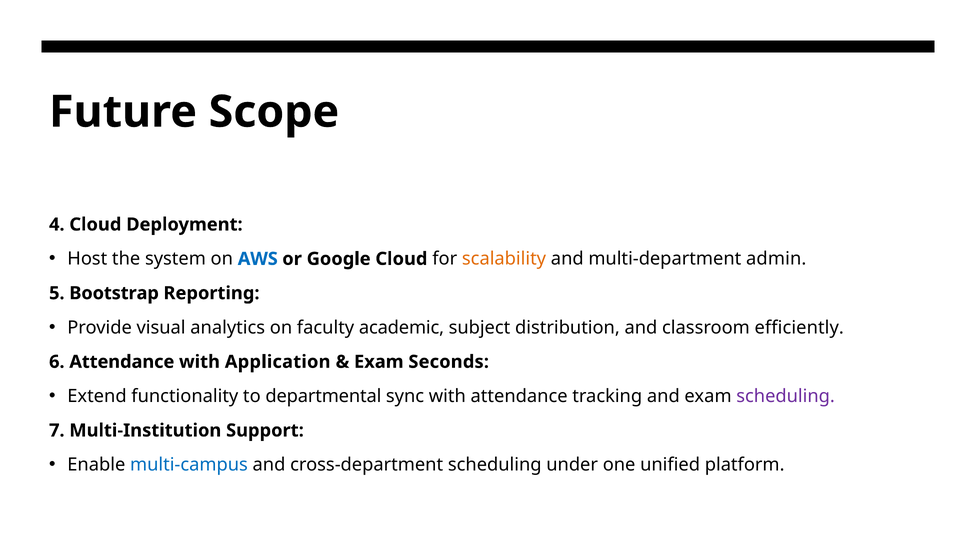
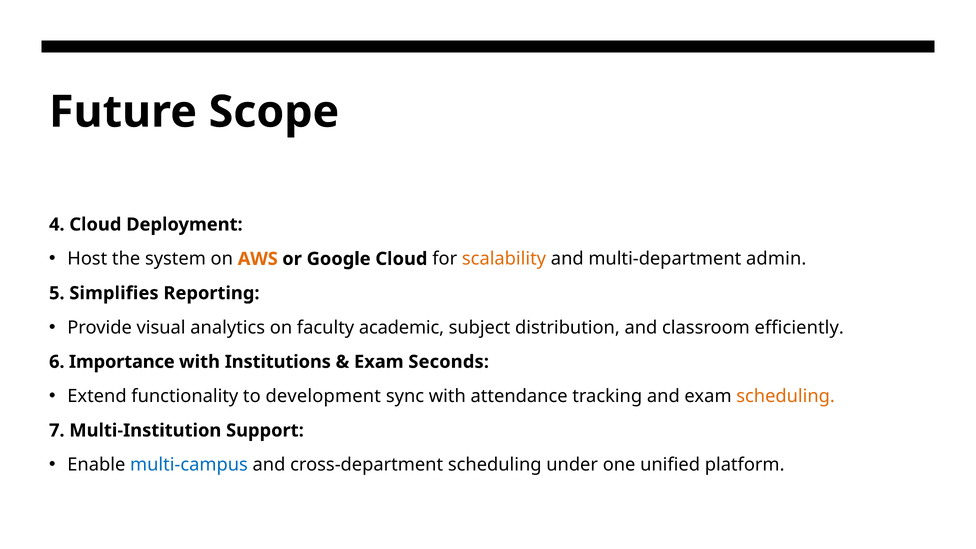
AWS colour: blue -> orange (258, 259)
Bootstrap: Bootstrap -> Simplifies (114, 293)
6 Attendance: Attendance -> Importance (122, 362)
Application: Application -> Institutions (278, 362)
departmental: departmental -> development (323, 396)
scheduling colour: purple -> orange (786, 396)
